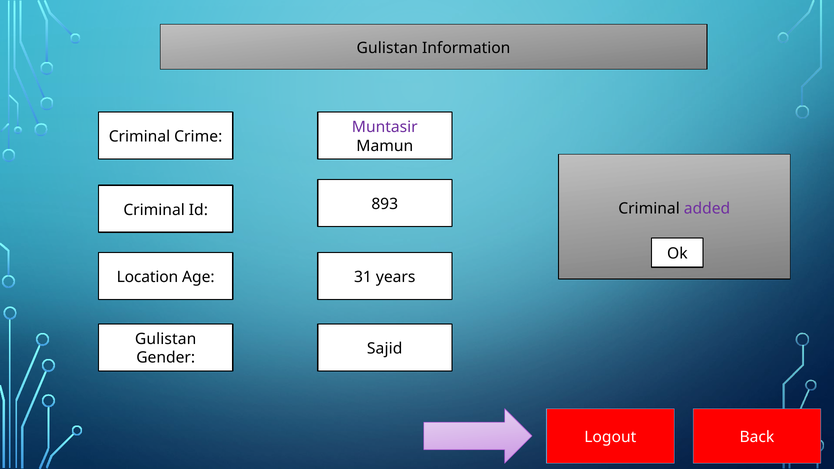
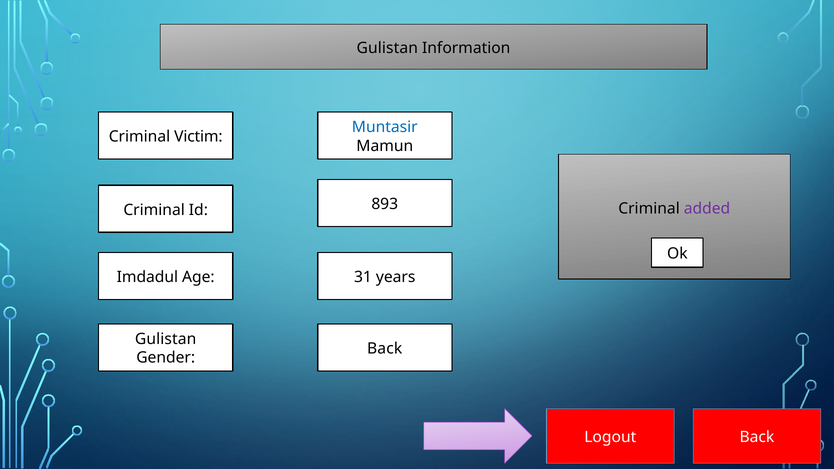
Muntasir colour: purple -> blue (385, 127)
Crime: Crime -> Victim (198, 137)
Location: Location -> Imdadul (147, 277)
Sajid: Sajid -> Back (385, 348)
